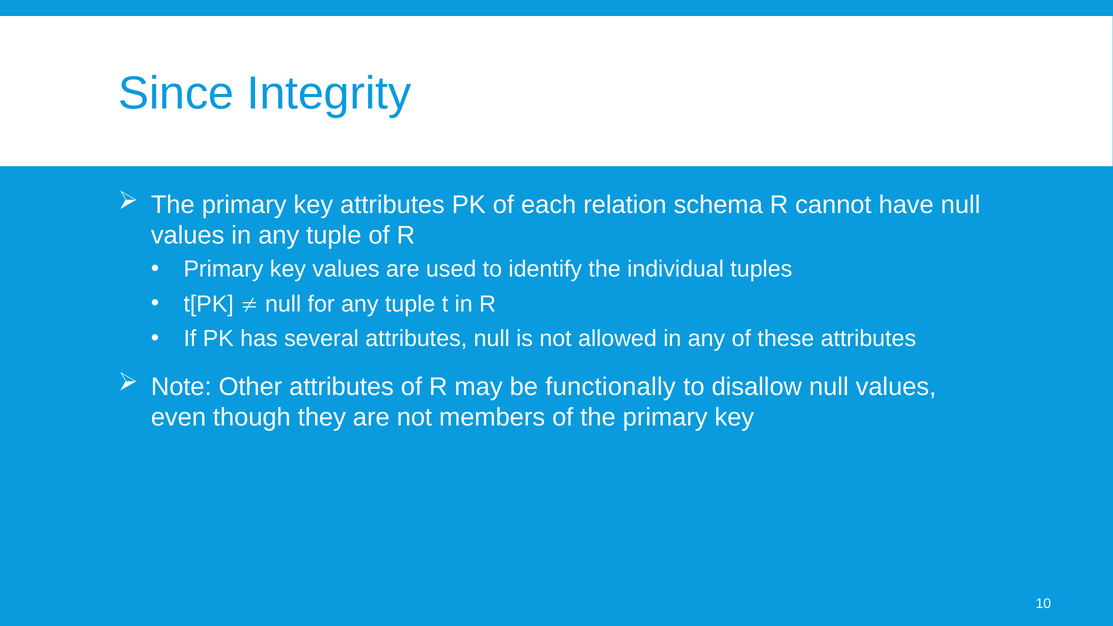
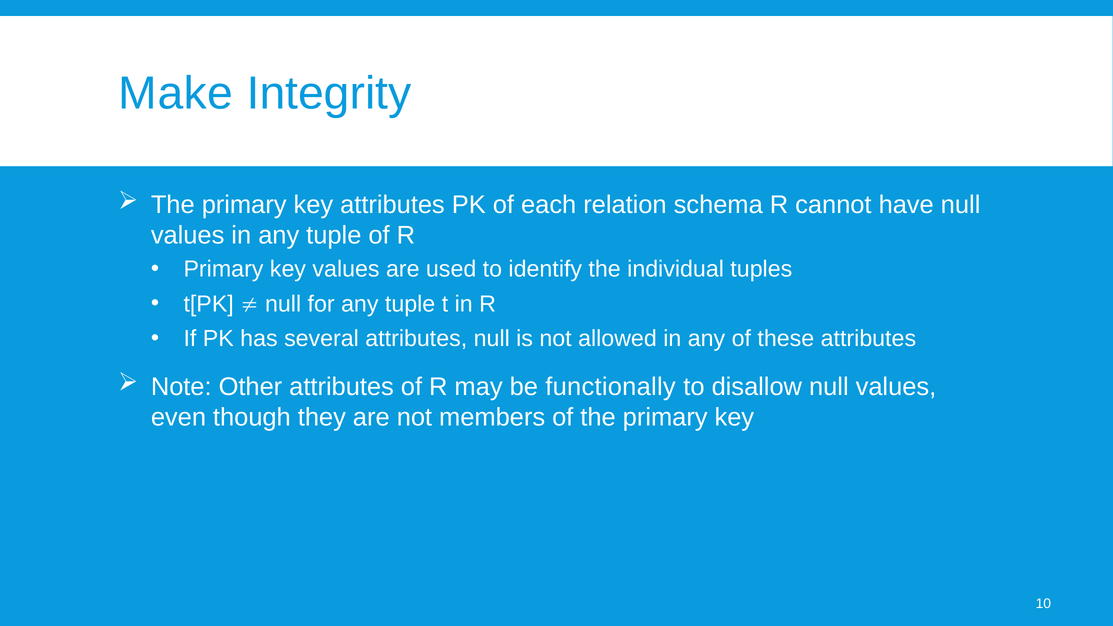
Since: Since -> Make (176, 94)
